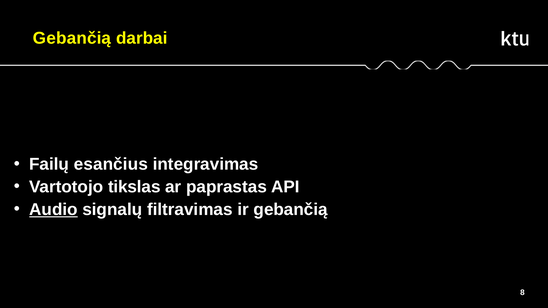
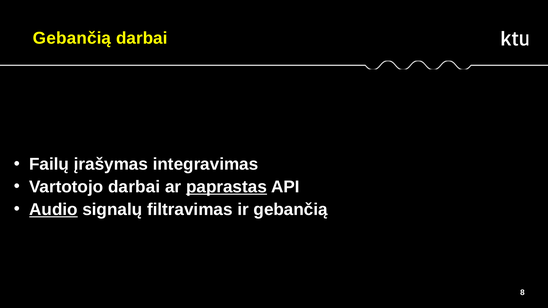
esančius: esančius -> įrašymas (111, 164)
Vartotojo tikslas: tikslas -> darbai (134, 187)
paprastas underline: none -> present (226, 187)
